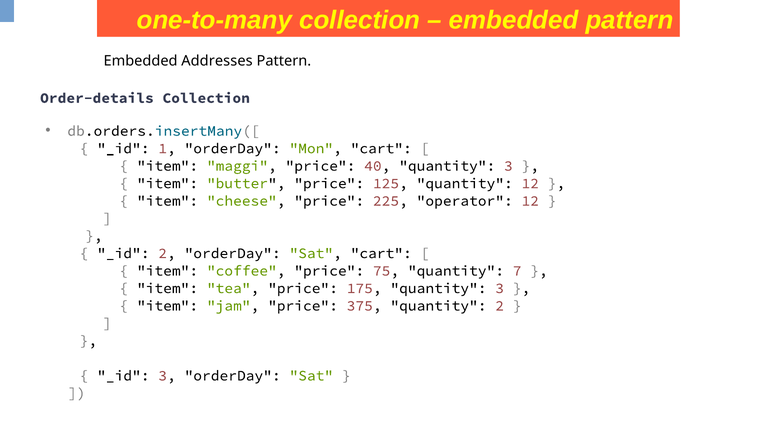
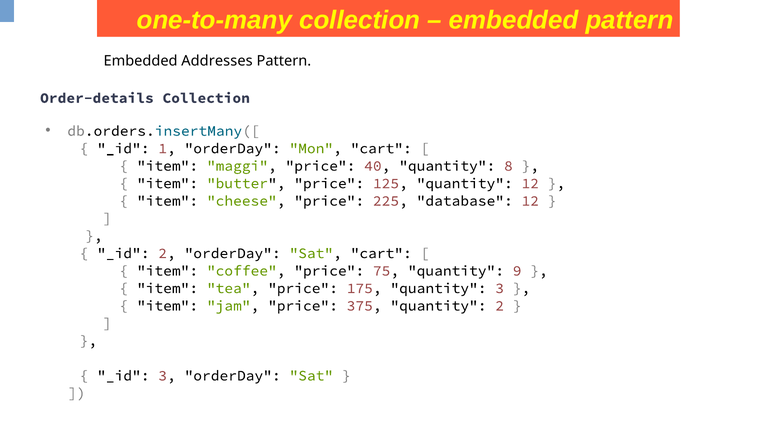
40 quantity 3: 3 -> 8 (508, 166)
operator: operator -> database (465, 201)
7: 7 -> 9 (517, 271)
